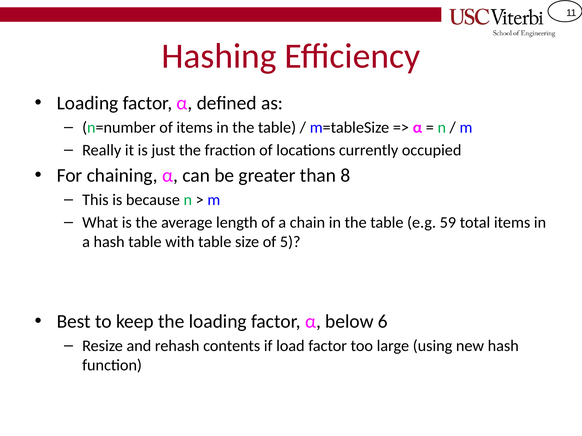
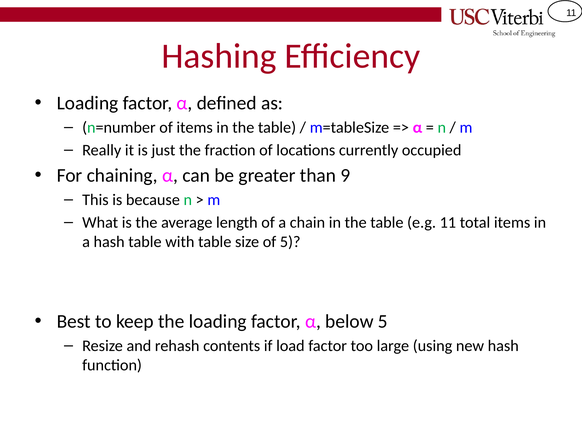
8: 8 -> 9 (345, 176)
e.g 59: 59 -> 11 (448, 223)
below 6: 6 -> 5 (383, 322)
